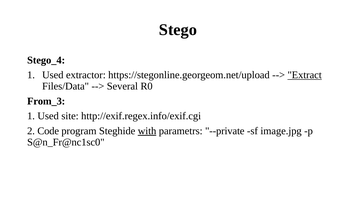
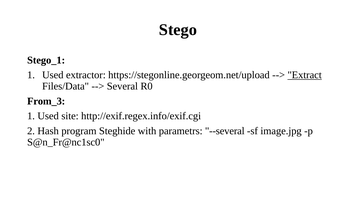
Stego_4: Stego_4 -> Stego_1 (46, 60)
Code: Code -> Hash (48, 131)
with underline: present -> none (147, 131)
--private: --private -> --several (225, 131)
